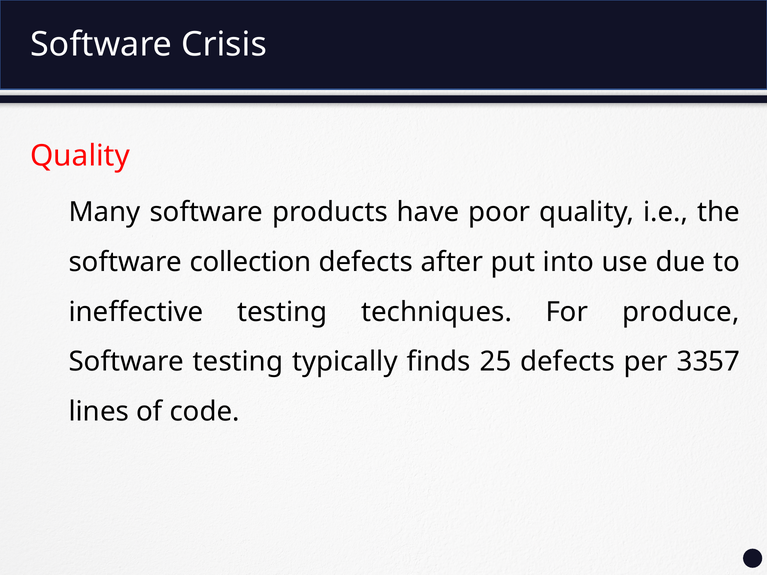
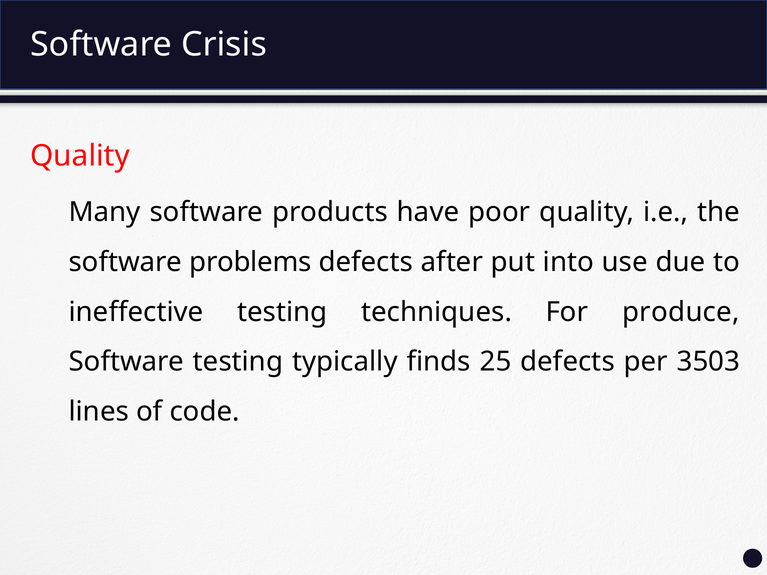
collection: collection -> problems (250, 262)
3357: 3357 -> 3503 (708, 362)
